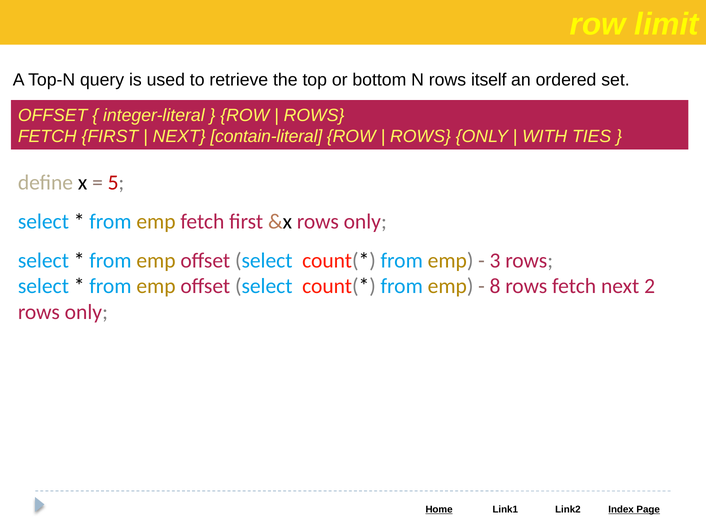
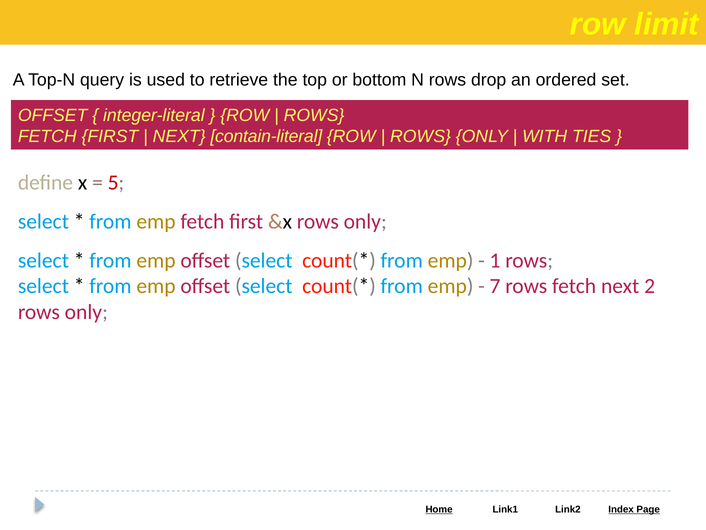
itself: itself -> drop (489, 80)
3: 3 -> 1 (495, 260)
8: 8 -> 7 (495, 286)
